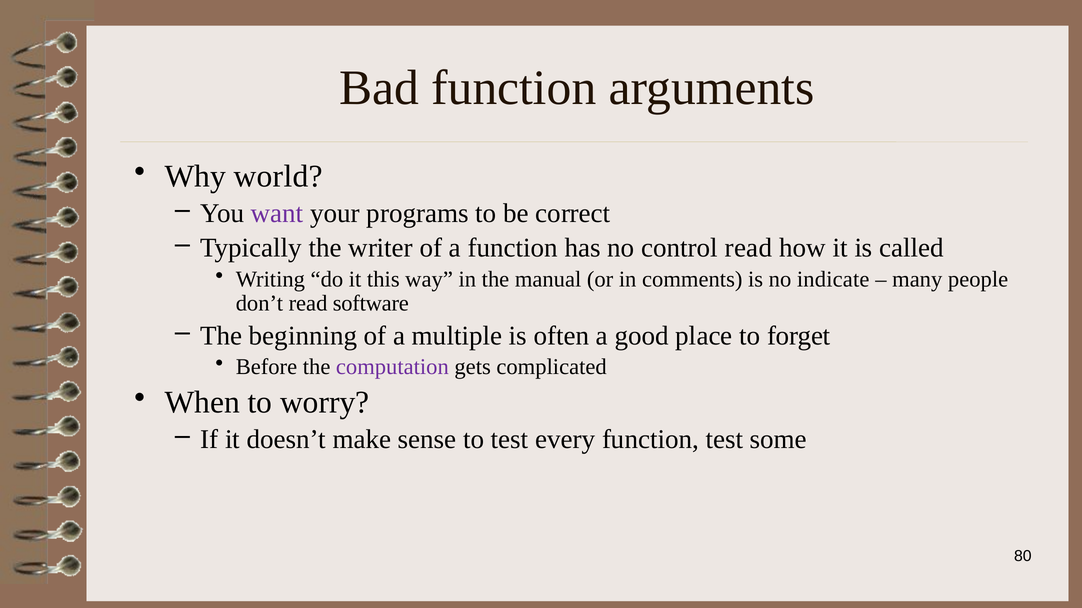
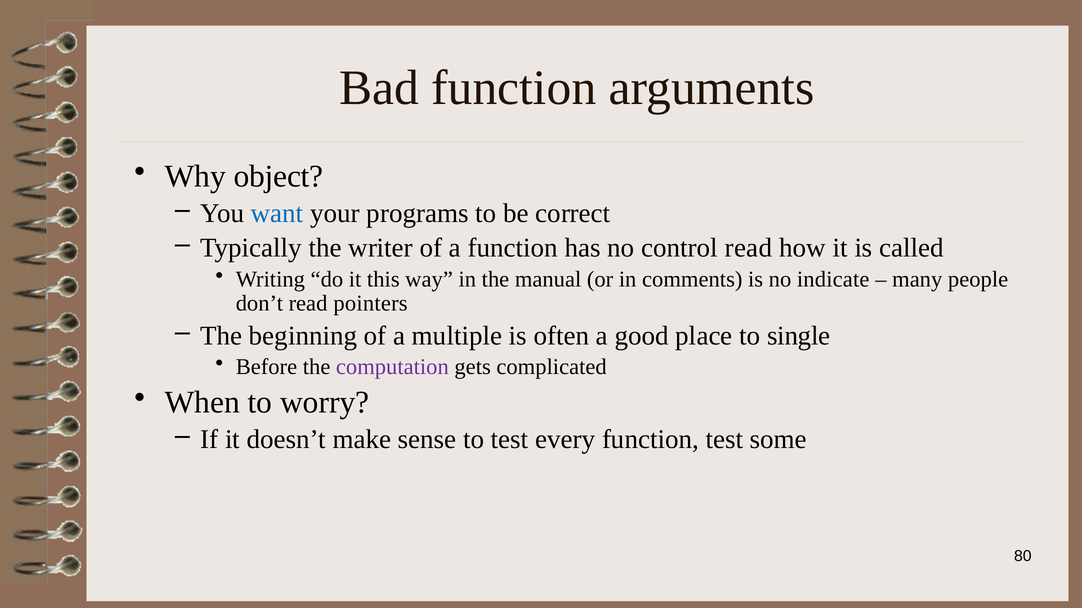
world: world -> object (279, 176)
want colour: purple -> blue (277, 214)
software: software -> pointers (371, 304)
forget: forget -> single (799, 336)
